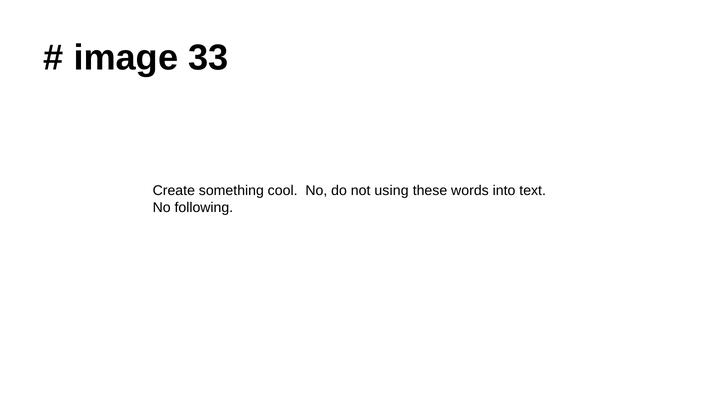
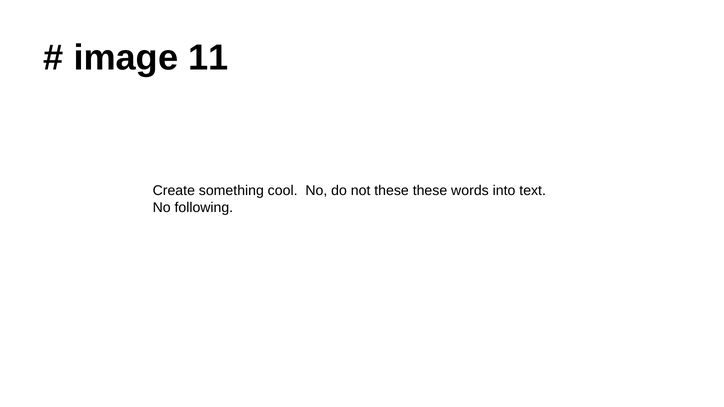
33: 33 -> 11 (208, 58)
not using: using -> these (392, 191)
